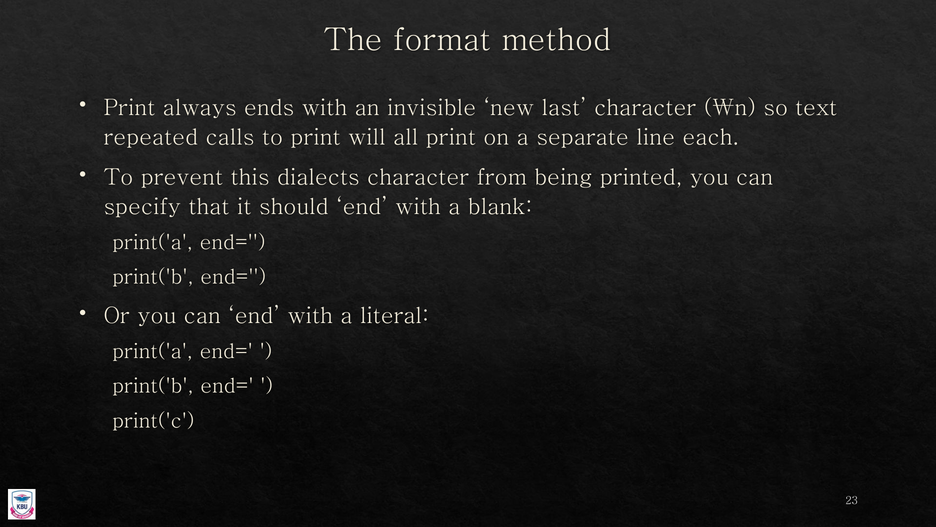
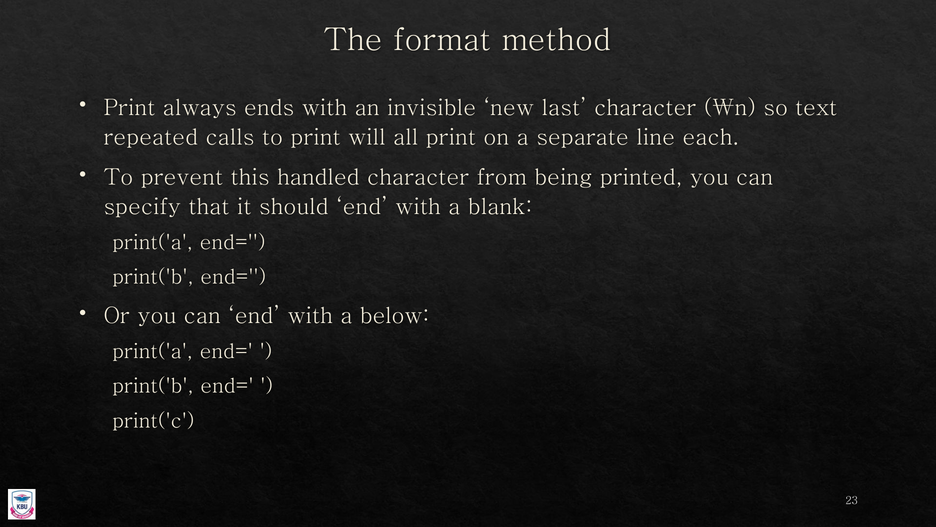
dialects: dialects -> handled (318, 177)
literal: literal -> below (395, 316)
